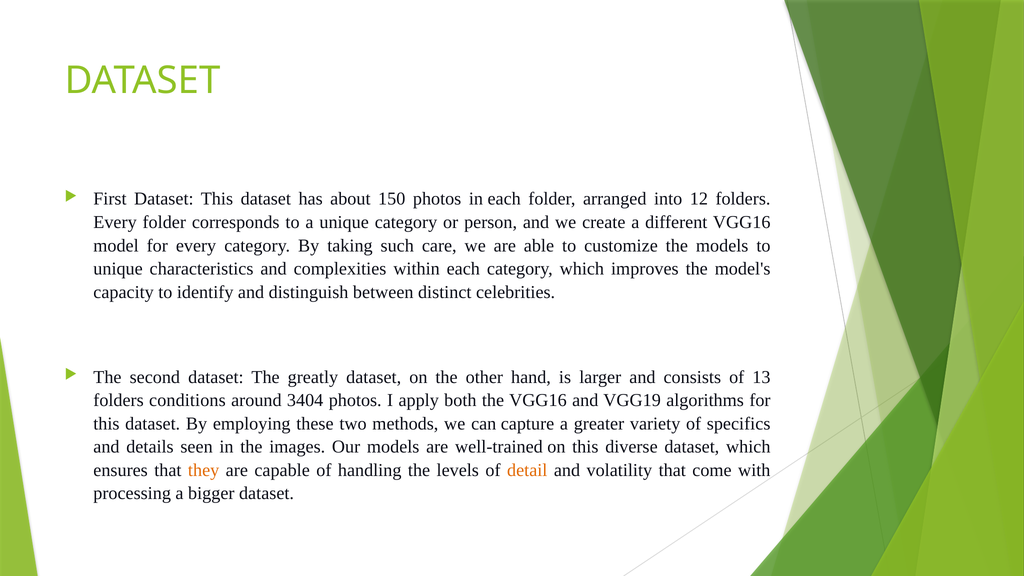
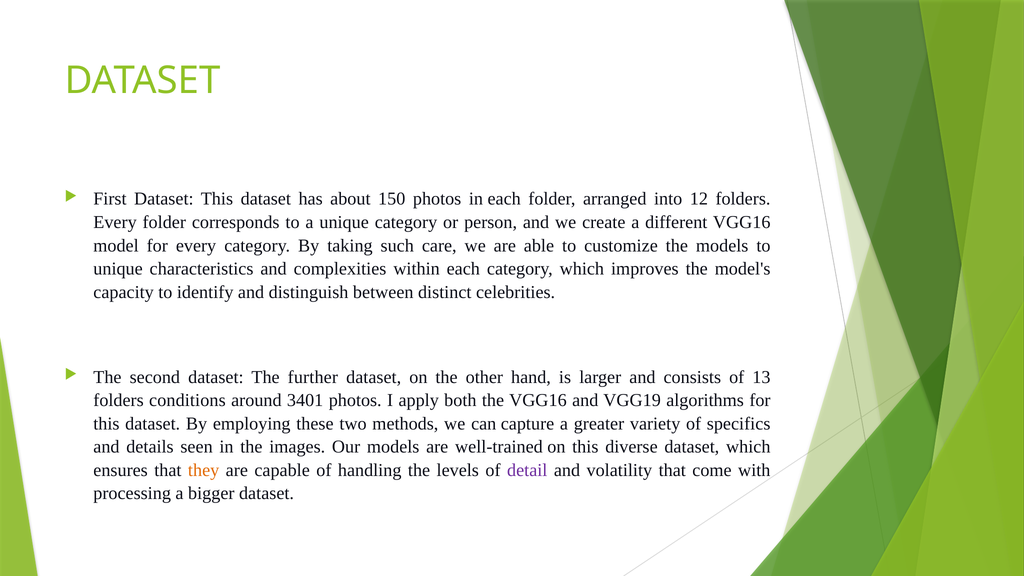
greatly: greatly -> further (313, 377)
3404: 3404 -> 3401 (305, 400)
detail colour: orange -> purple (527, 470)
